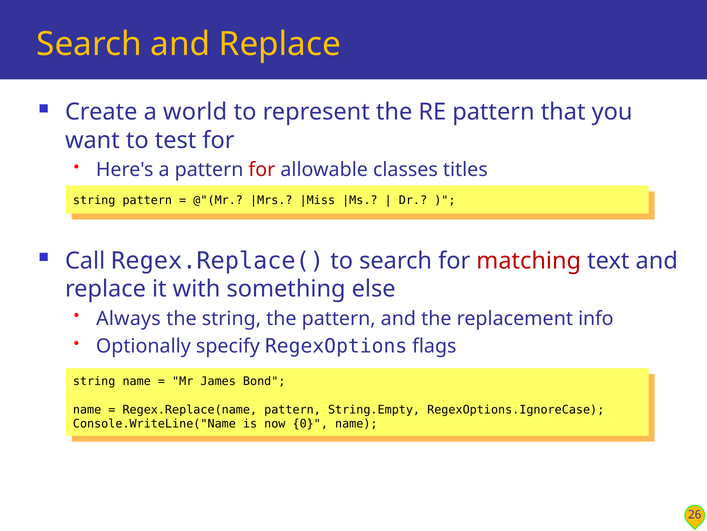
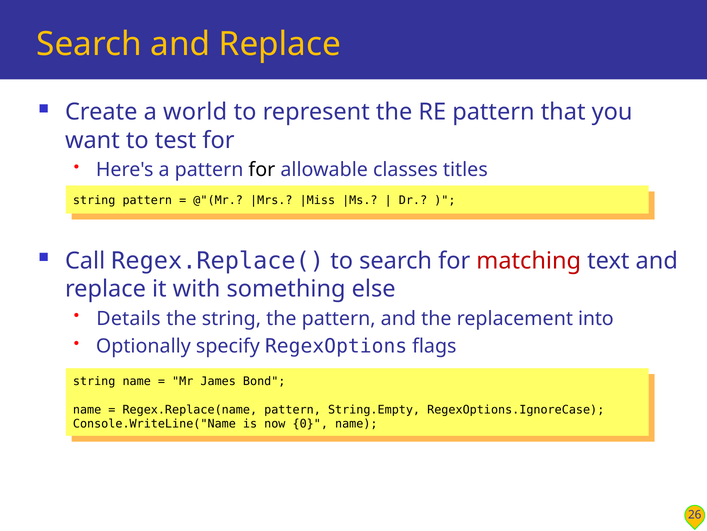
for colour: red -> black (262, 170)
Always: Always -> Details (128, 318)
info: info -> into (596, 318)
